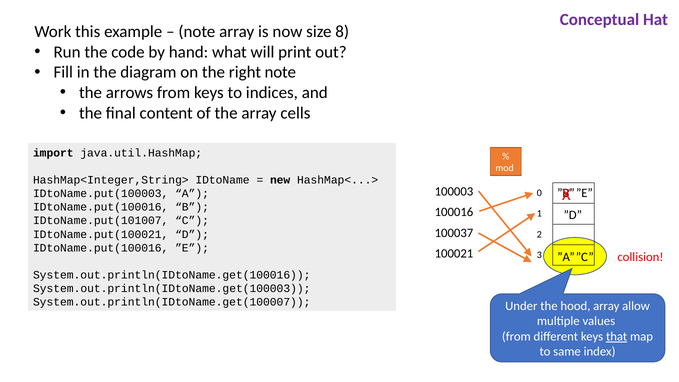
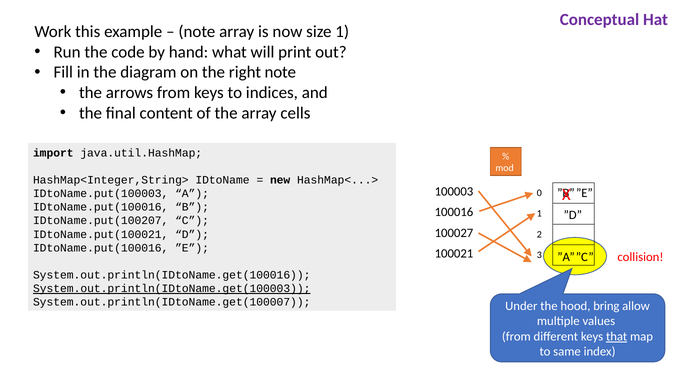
size 8: 8 -> 1 (342, 32)
IDtoName.put(101007: IDtoName.put(101007 -> IDtoName.put(100207 (101, 221)
100037: 100037 -> 100027 (454, 233)
System.out.println(IDtoName.get(100003 underline: none -> present (172, 289)
hood array: array -> bring (606, 306)
